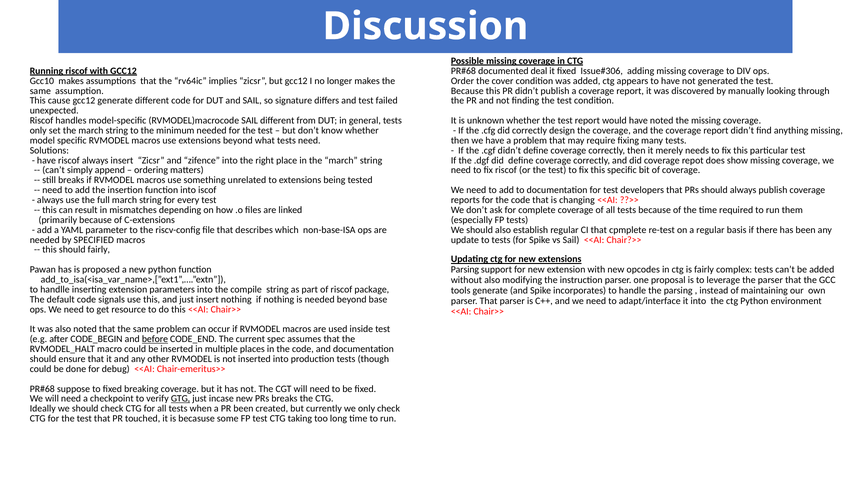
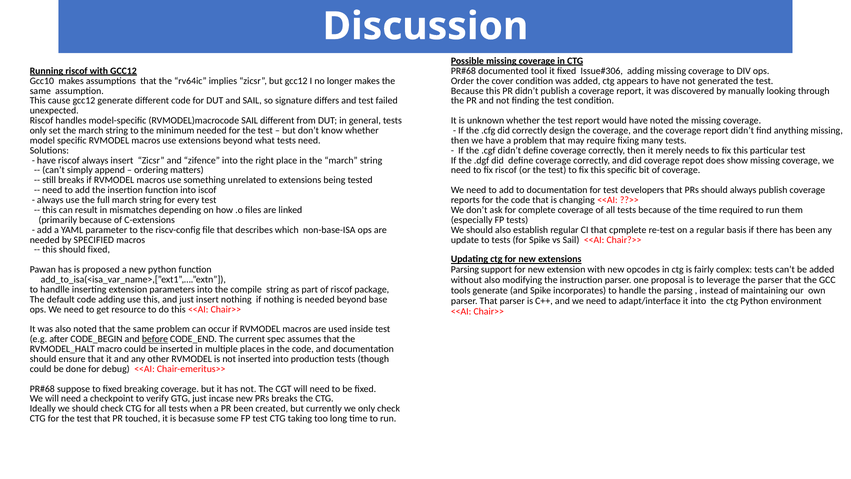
deal: deal -> tool (539, 71)
should fairly: fairly -> fixed (99, 250)
code signals: signals -> adding (112, 299)
GTG underline: present -> none (181, 398)
